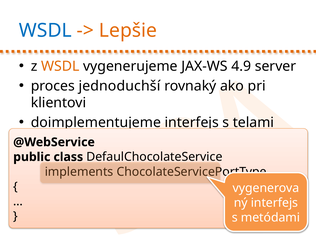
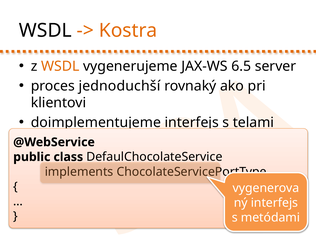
WSDL colour: blue -> black (45, 31)
Lepšie: Lepšie -> Kostra (128, 31)
4.9: 4.9 -> 6.5 (241, 66)
